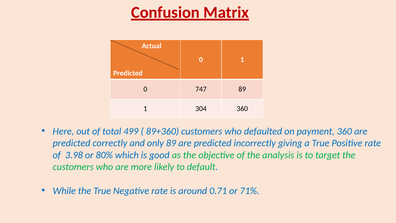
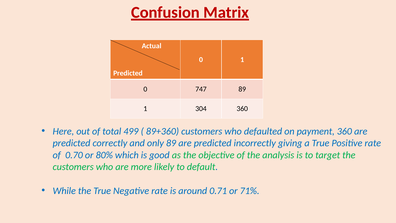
3.98: 3.98 -> 0.70 (74, 155)
